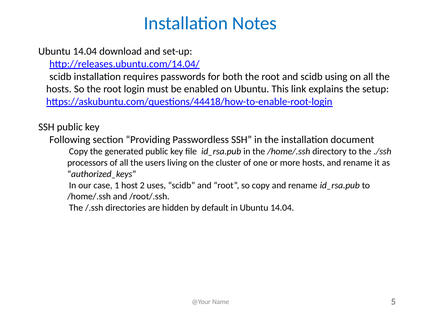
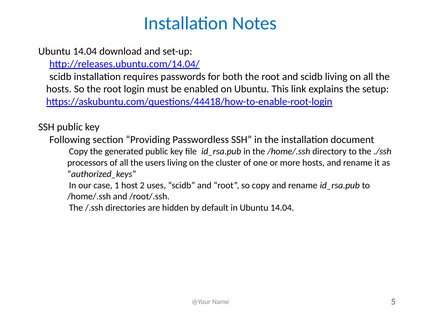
scidb using: using -> living (336, 76)
